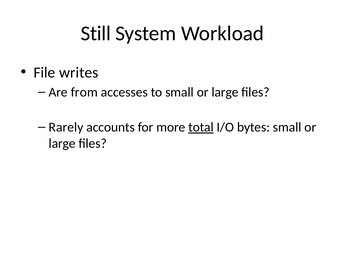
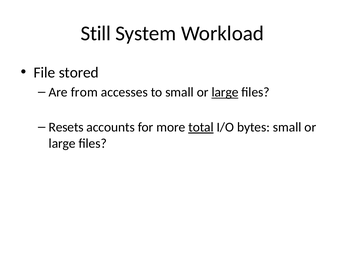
writes: writes -> stored (79, 72)
large underline: none -> present (225, 92)
Rarely: Rarely -> Resets (66, 127)
